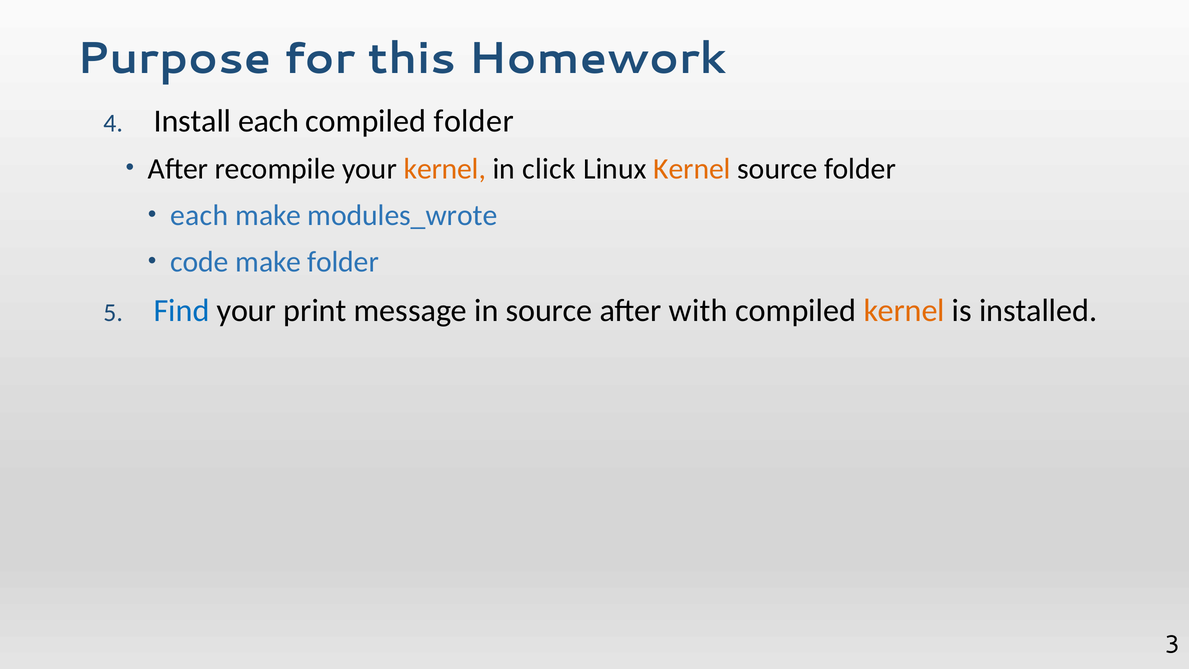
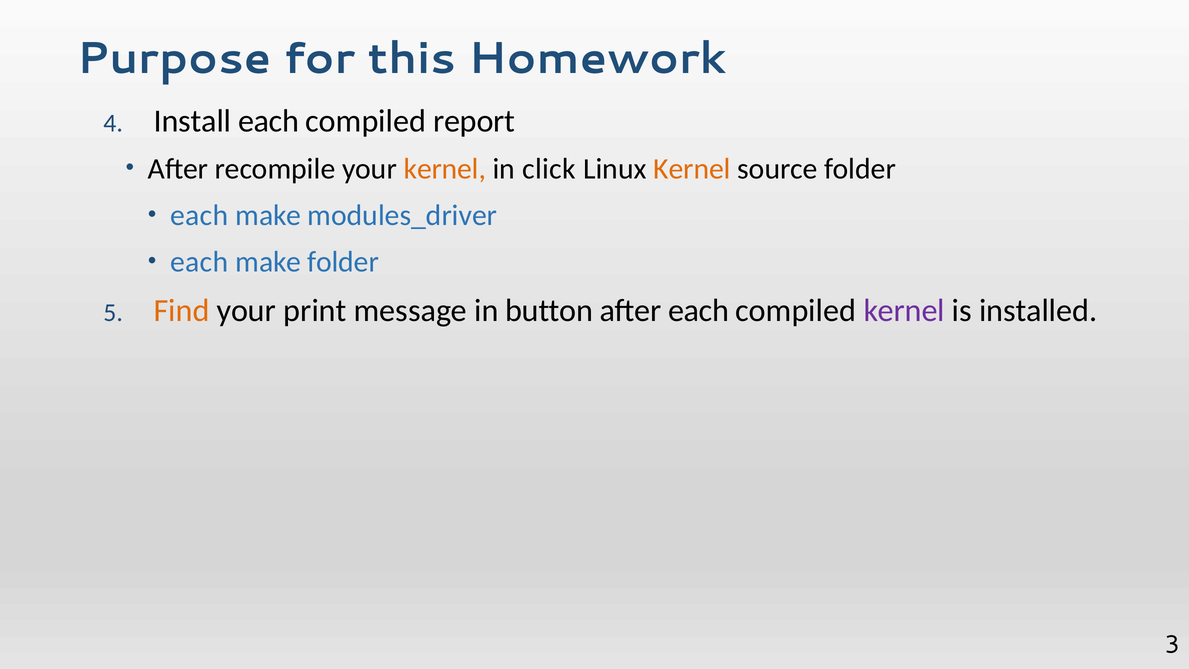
compiled folder: folder -> report (474, 121)
modules_wrote: modules_wrote -> modules_driver (402, 215)
code: code -> each (199, 262)
Find colour: blue -> orange (182, 311)
in source: source -> button (549, 311)
after with: with -> each (699, 311)
kernel colour: orange -> purple (904, 311)
